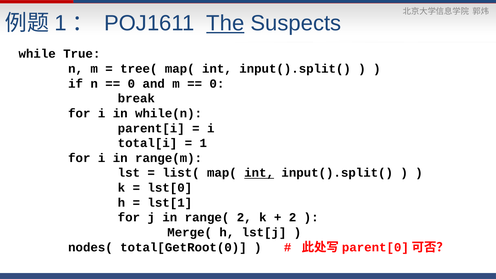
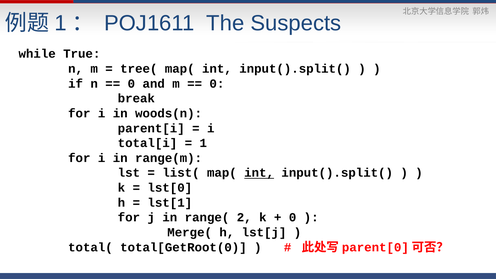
The underline: present -> none (225, 23)
while(n: while(n -> woods(n (169, 113)
2: 2 -> 0 (293, 218)
nodes(: nodes( -> total( (90, 247)
